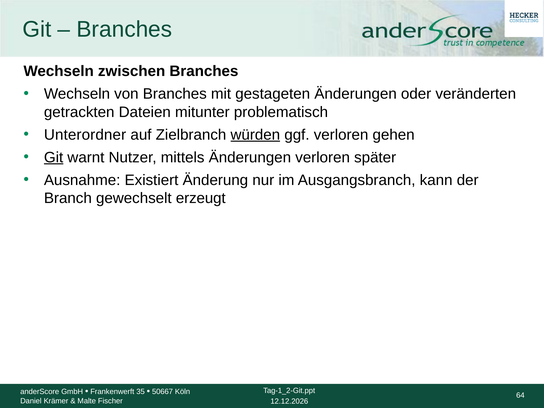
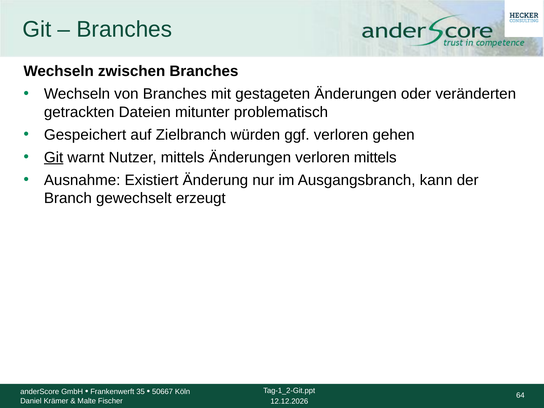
Unterordner: Unterordner -> Gespeichert (85, 135)
würden underline: present -> none (255, 135)
verloren später: später -> mittels (375, 157)
